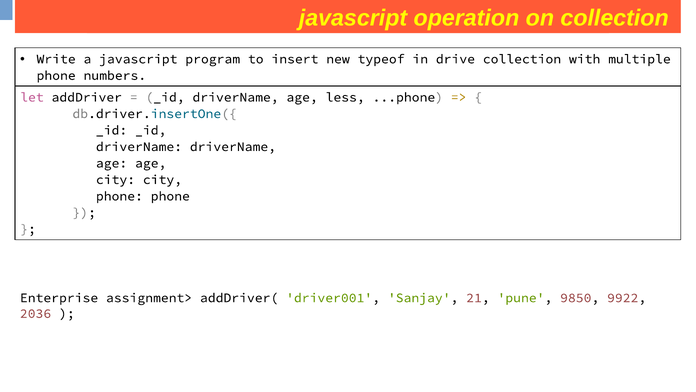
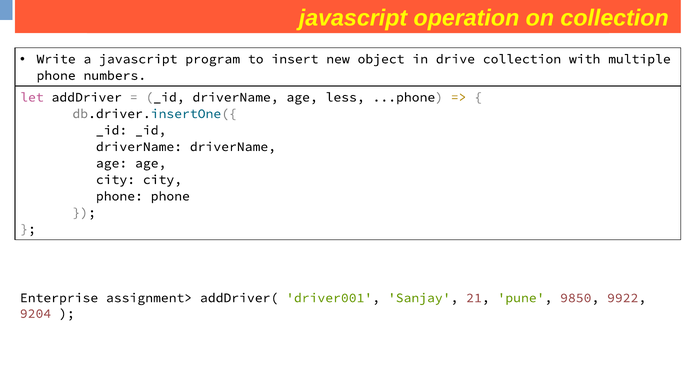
typeof: typeof -> object (381, 59)
2036: 2036 -> 9204 (36, 313)
